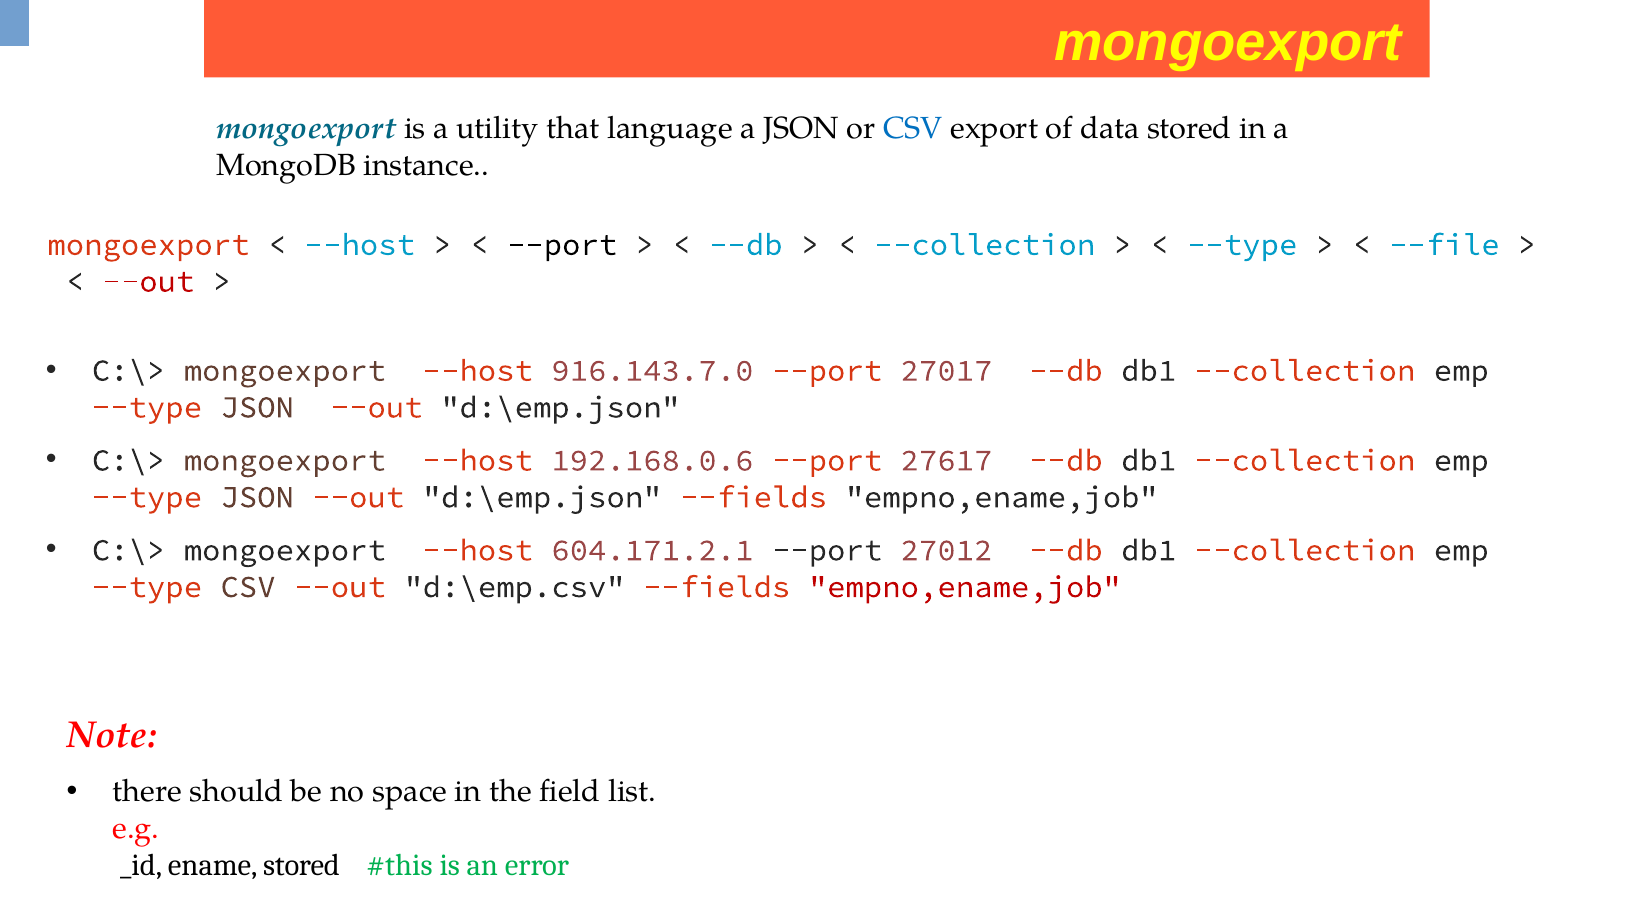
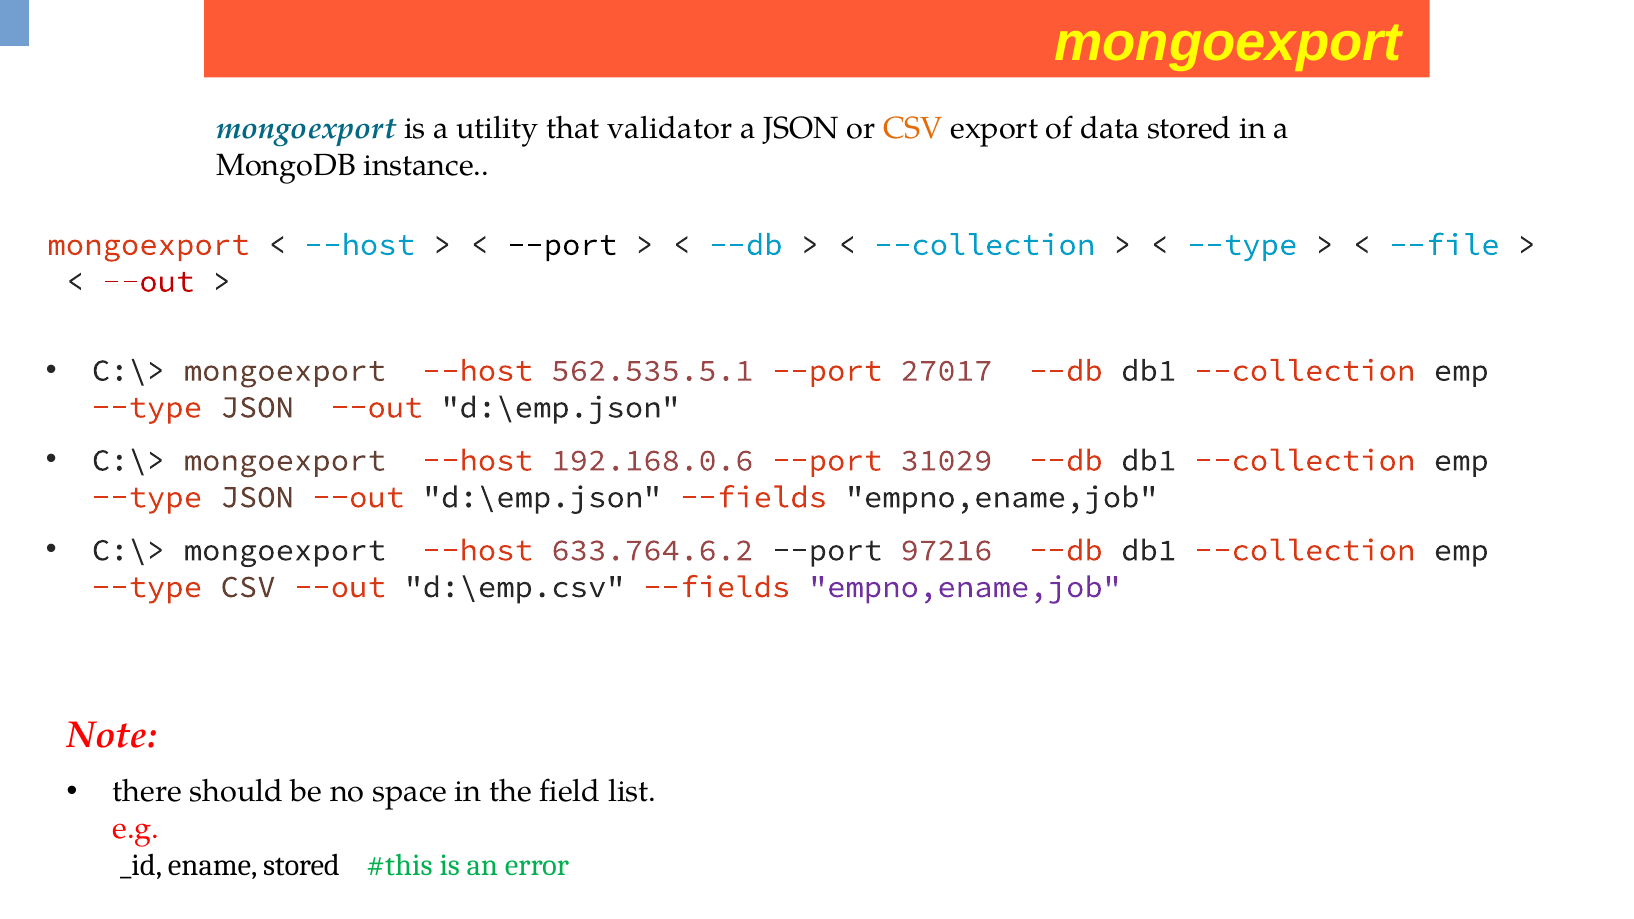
language: language -> validator (670, 129)
CSV colour: blue -> orange (913, 129)
916.143.7.0: 916.143.7.0 -> 562.535.5.1 (652, 371)
27617: 27617 -> 31029 (947, 460)
604.171.2.1: 604.171.2.1 -> 633.764.6.2 (652, 550)
27012: 27012 -> 97216 (947, 550)
empno,ename,job colour: red -> purple (965, 587)
